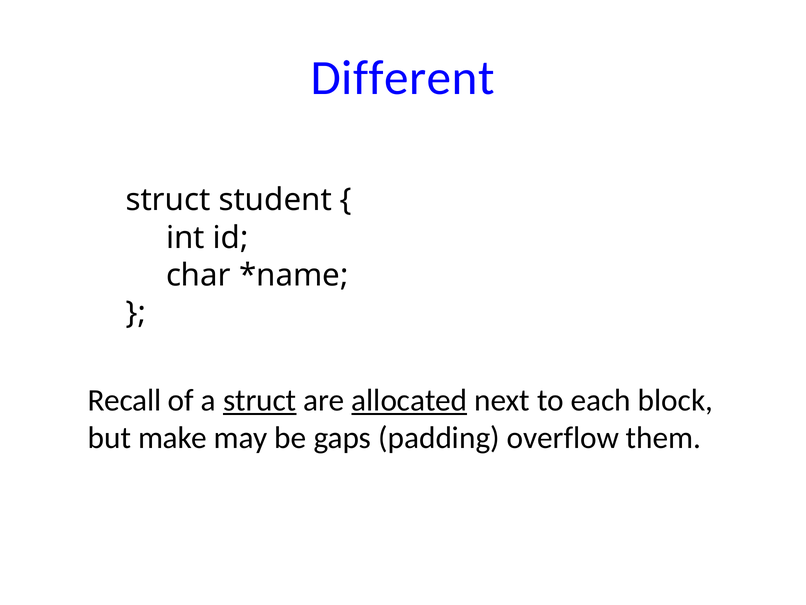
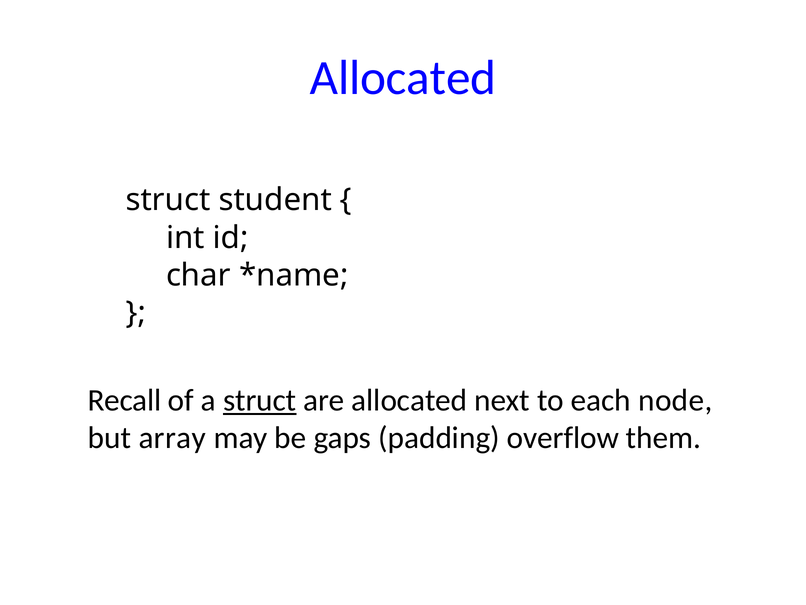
Different: Different -> Allocated (403, 78)
allocated underline: present -> none (409, 400)
block: block -> node (675, 400)
make: make -> array (172, 438)
